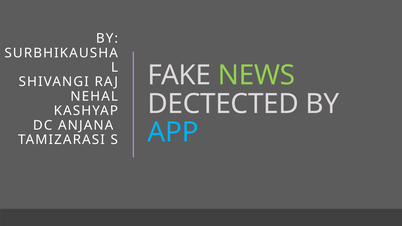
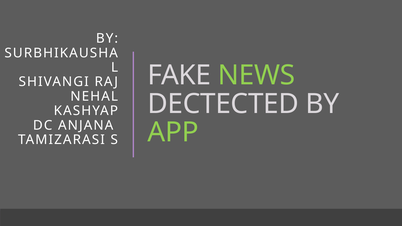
APP colour: light blue -> light green (173, 132)
